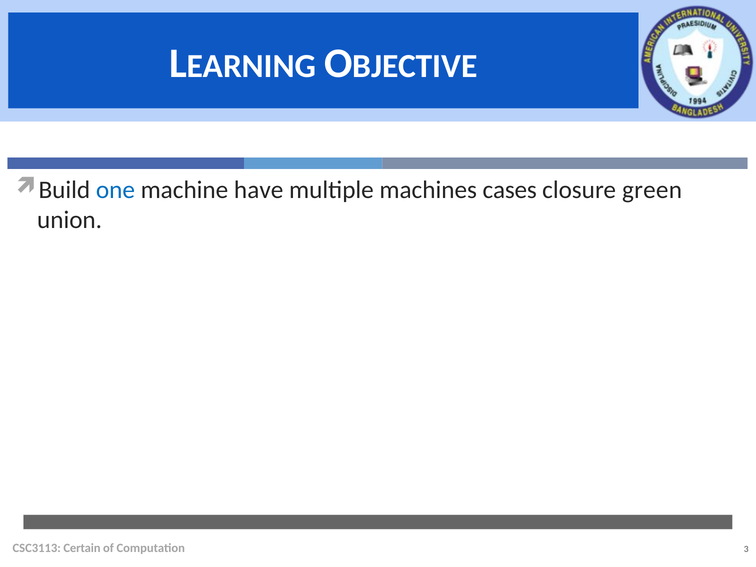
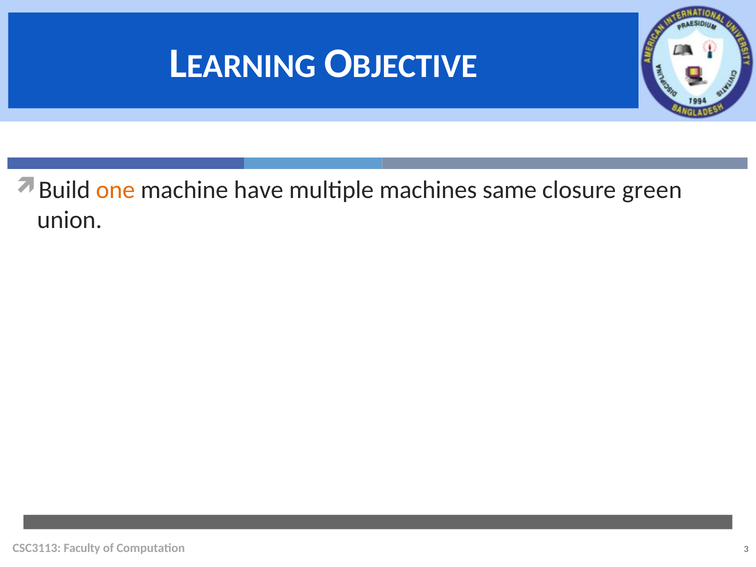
one colour: blue -> orange (115, 190)
cases: cases -> same (510, 190)
Certain: Certain -> Faculty (82, 548)
